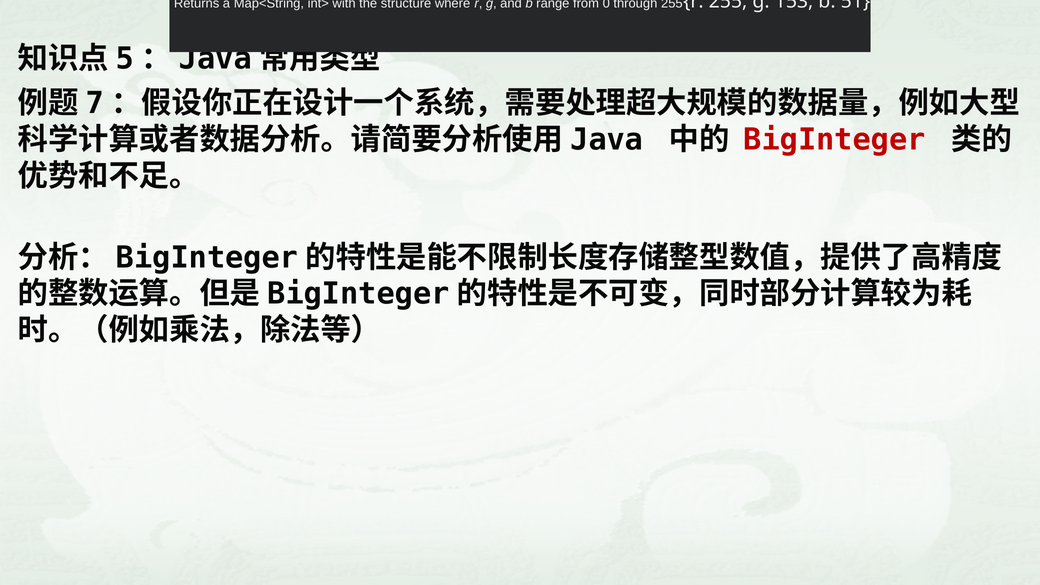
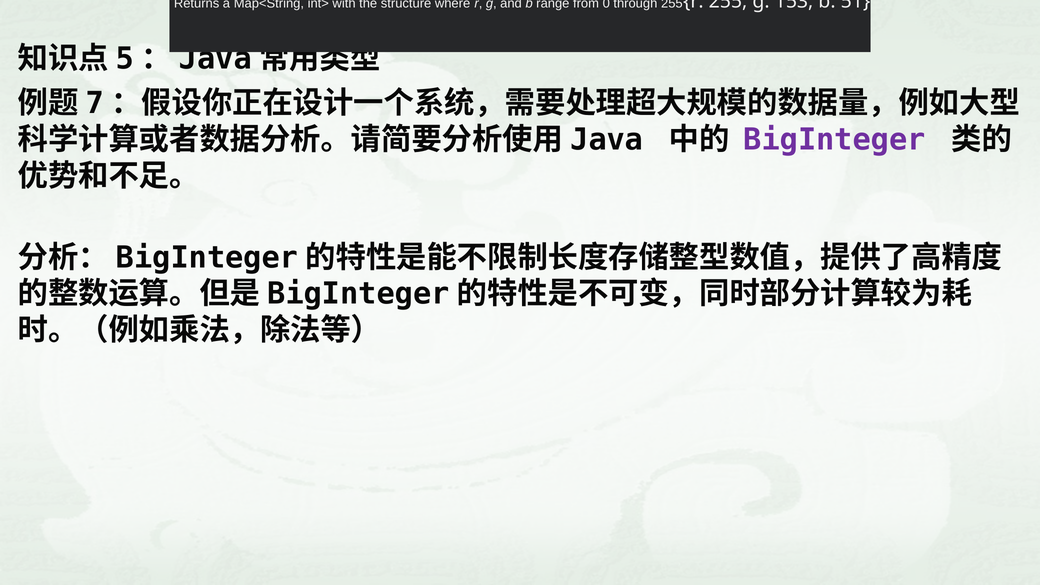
BigInteger colour: red -> purple (834, 140)
